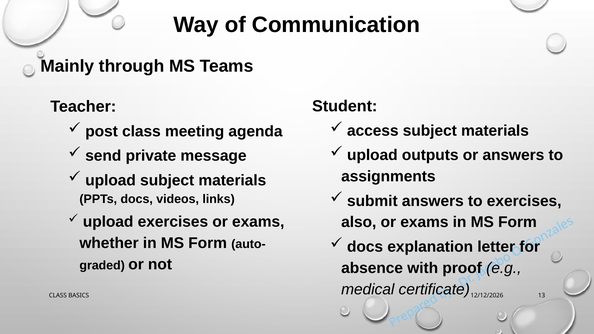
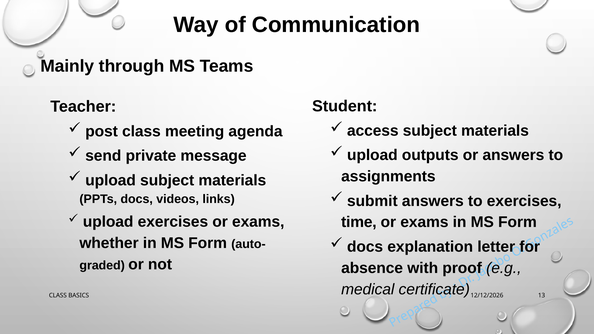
also: also -> time (359, 222)
